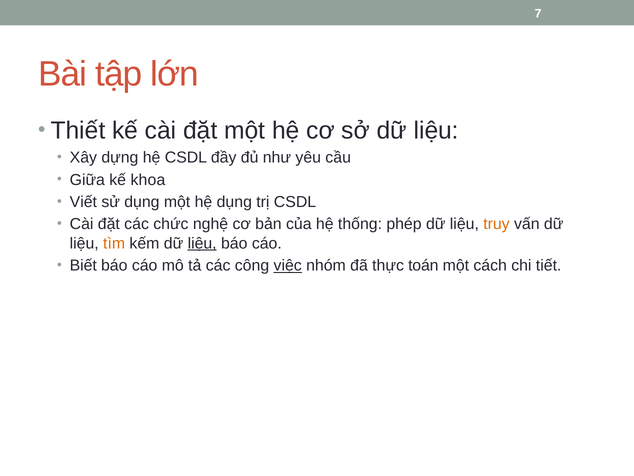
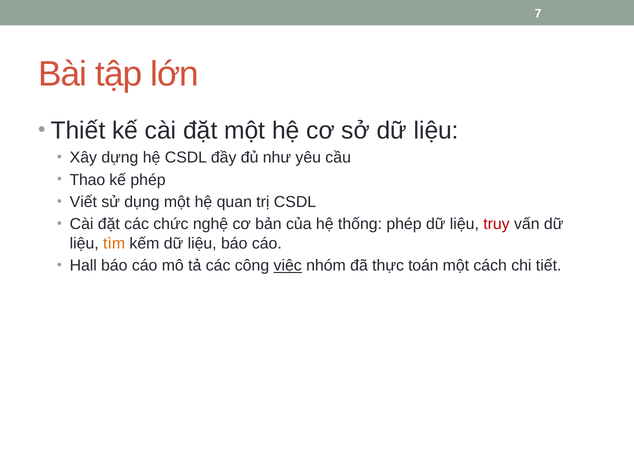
Giữa: Giữa -> Thao (87, 180)
kế khoa: khoa -> phép (148, 180)
hệ dụng: dụng -> quan (234, 202)
truy colour: orange -> red (496, 224)
liệu underline: present -> none (202, 243)
Biết: Biết -> Hall (83, 265)
